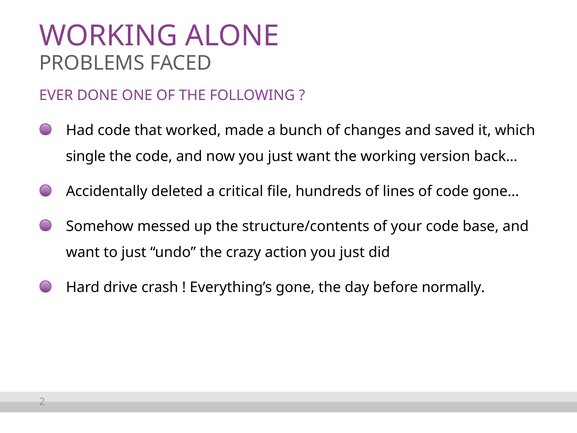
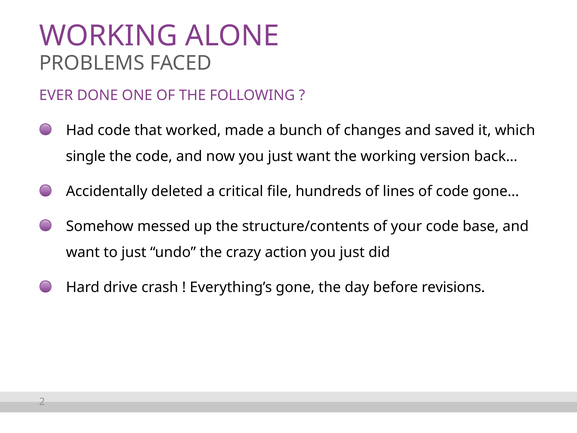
normally: normally -> revisions (453, 287)
